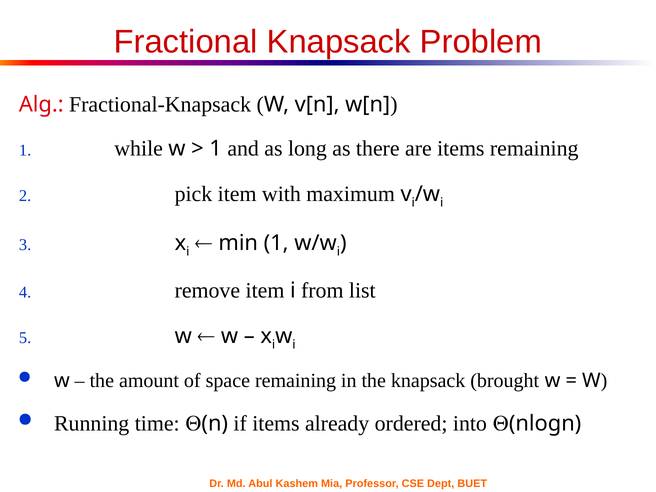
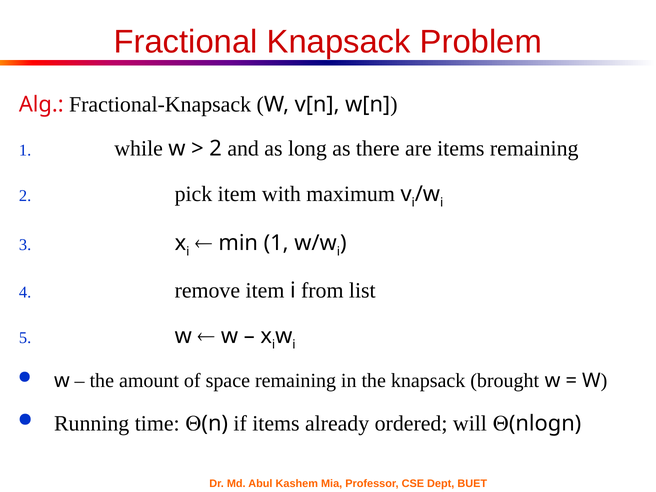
1: 1 -> 2 (216, 148)
into: into -> will (470, 423)
